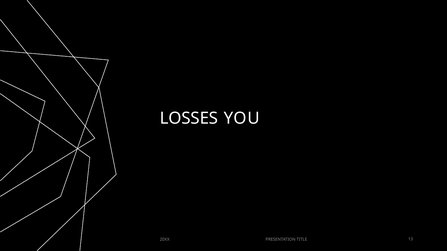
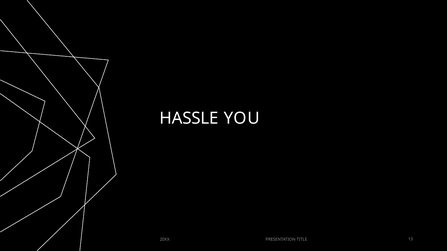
LOSSES: LOSSES -> HASSLE (189, 119)
